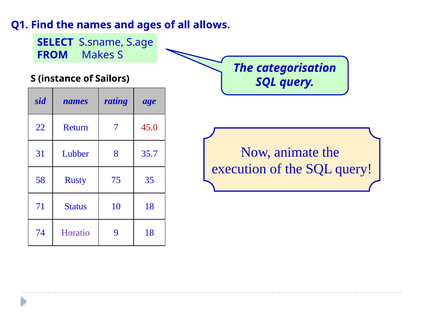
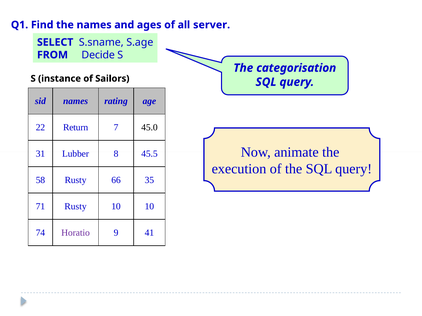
allows: allows -> server (212, 25)
Makes: Makes -> Decide (98, 55)
45.0 colour: red -> black (149, 128)
35.7: 35.7 -> 45.5 (149, 154)
75: 75 -> 66 (116, 180)
71 Status: Status -> Rusty (76, 207)
10 18: 18 -> 10 (149, 207)
9 18: 18 -> 41 (149, 233)
